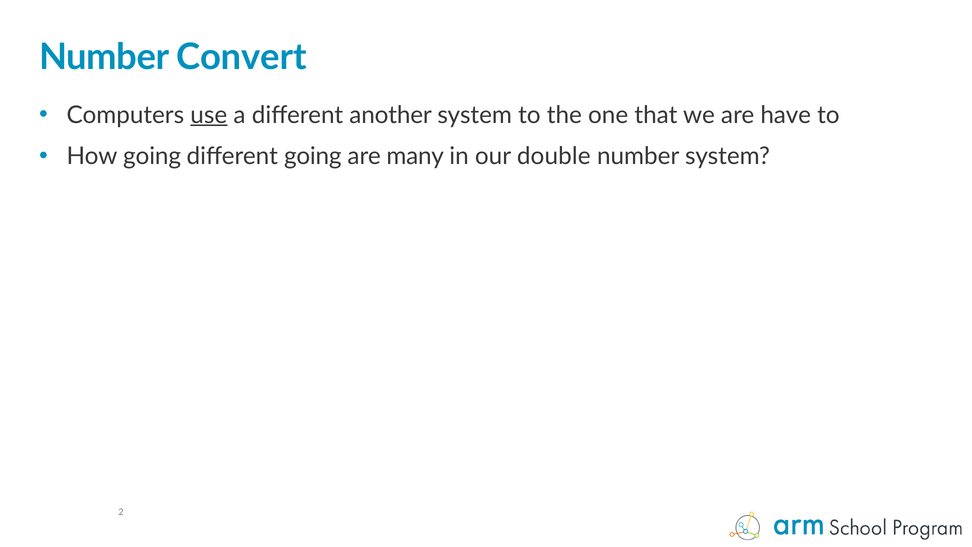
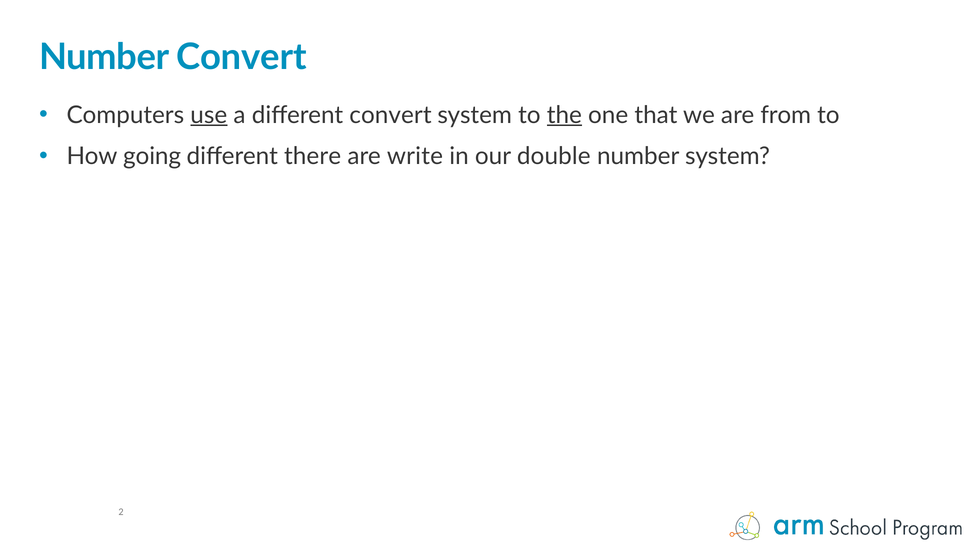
different another: another -> convert (390, 115)
the underline: none -> present (564, 115)
have: have -> from (786, 115)
different going: going -> there (313, 156)
many: many -> write (415, 156)
